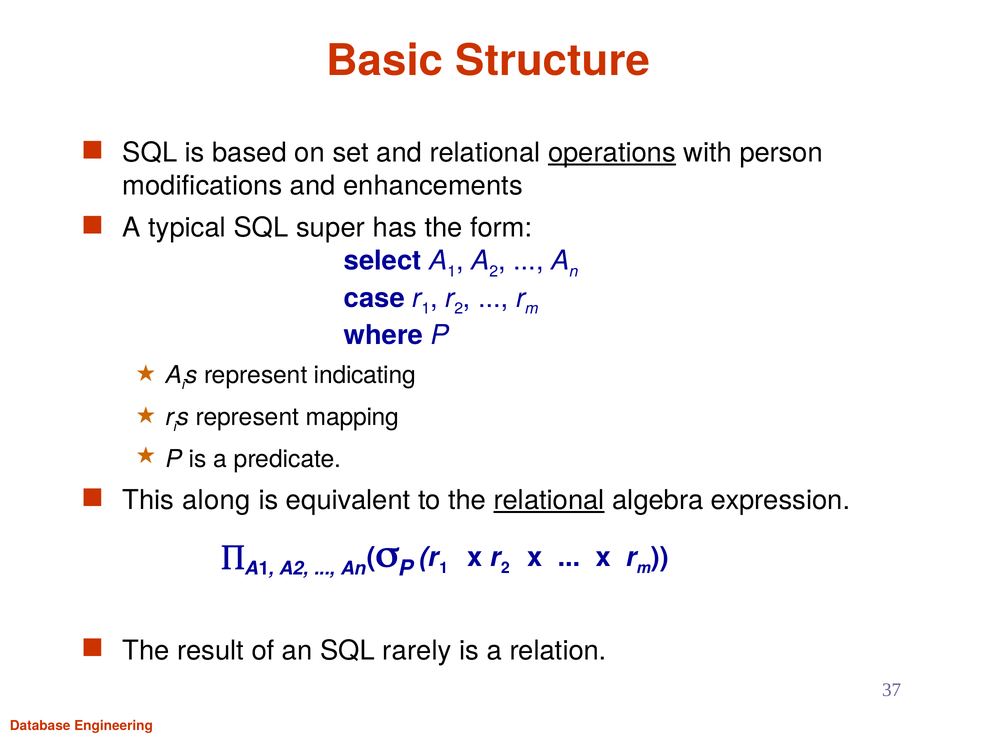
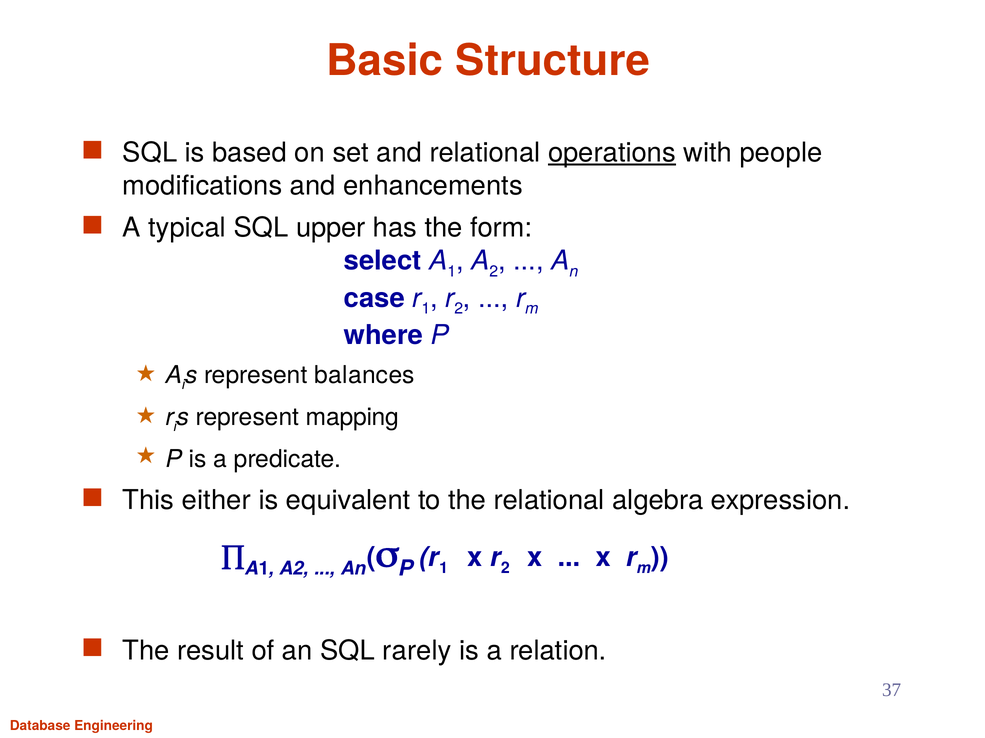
person: person -> people (781, 153)
super: super -> upper (331, 228)
indicating: indicating -> balances (365, 375)
along: along -> either (216, 501)
relational underline: present -> none (549, 501)
